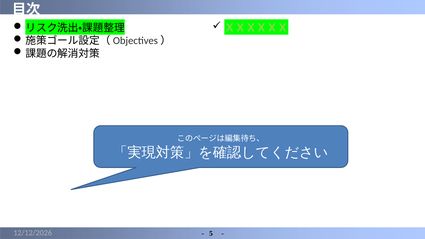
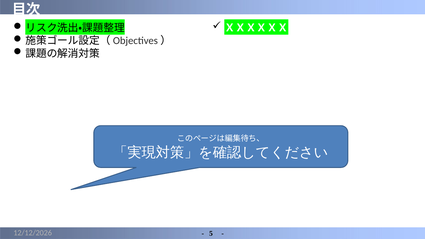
ＸＸＸＸＸＸ colour: light green -> white (256, 28)
